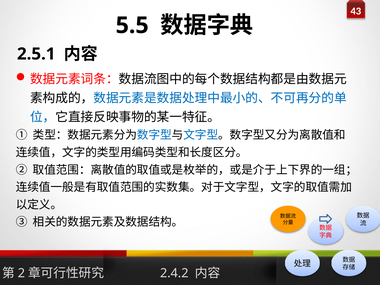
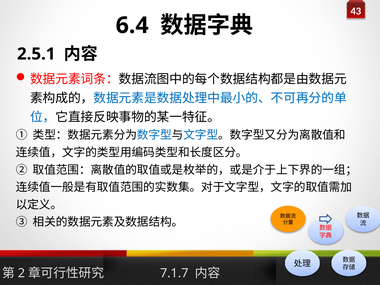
5.5: 5.5 -> 6.4 (132, 25)
2.4.2: 2.4.2 -> 7.1.7 (174, 273)
